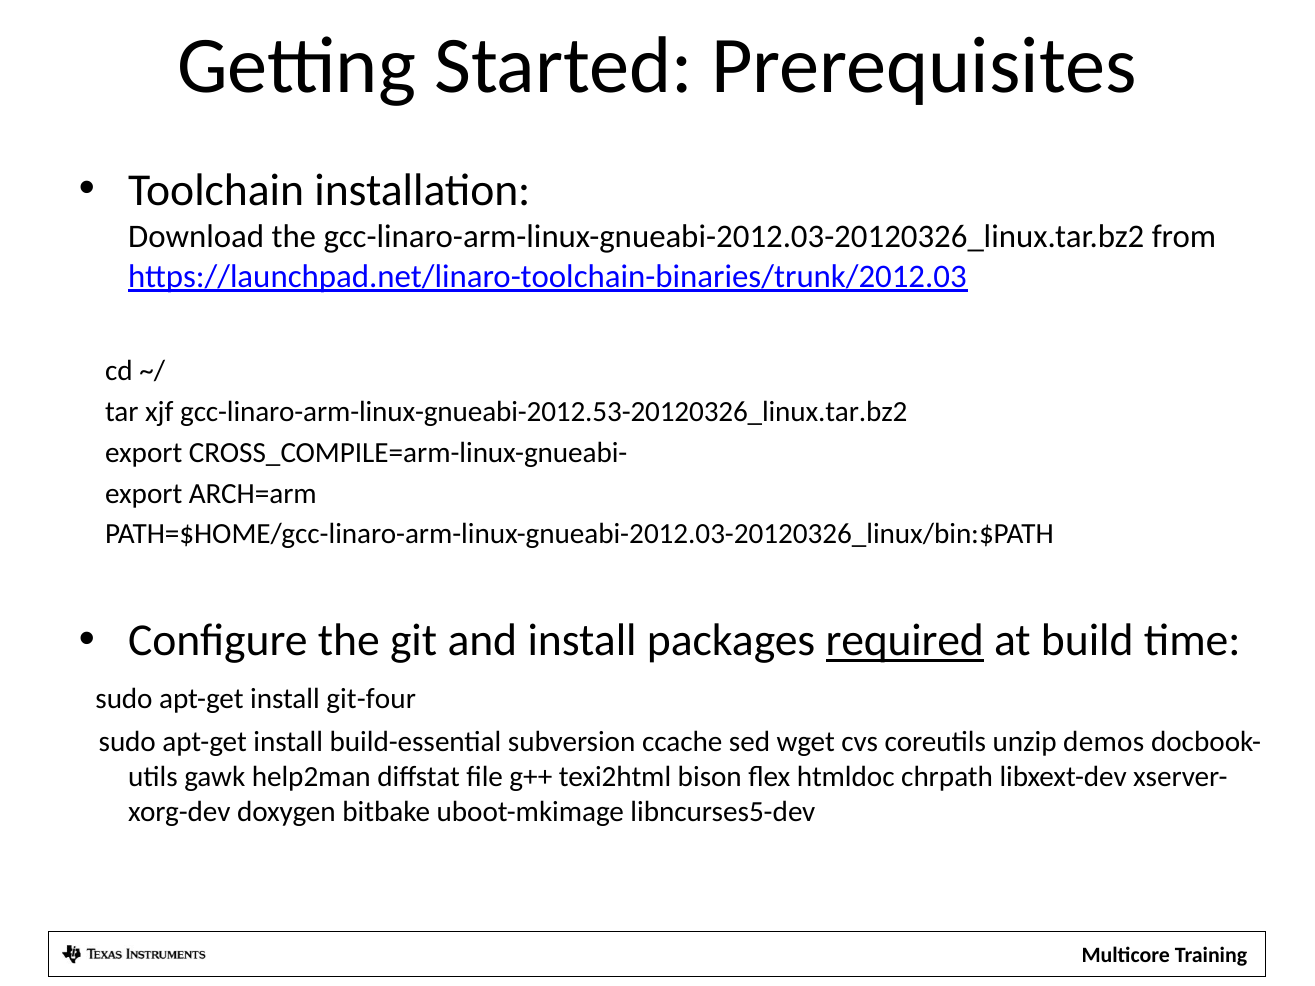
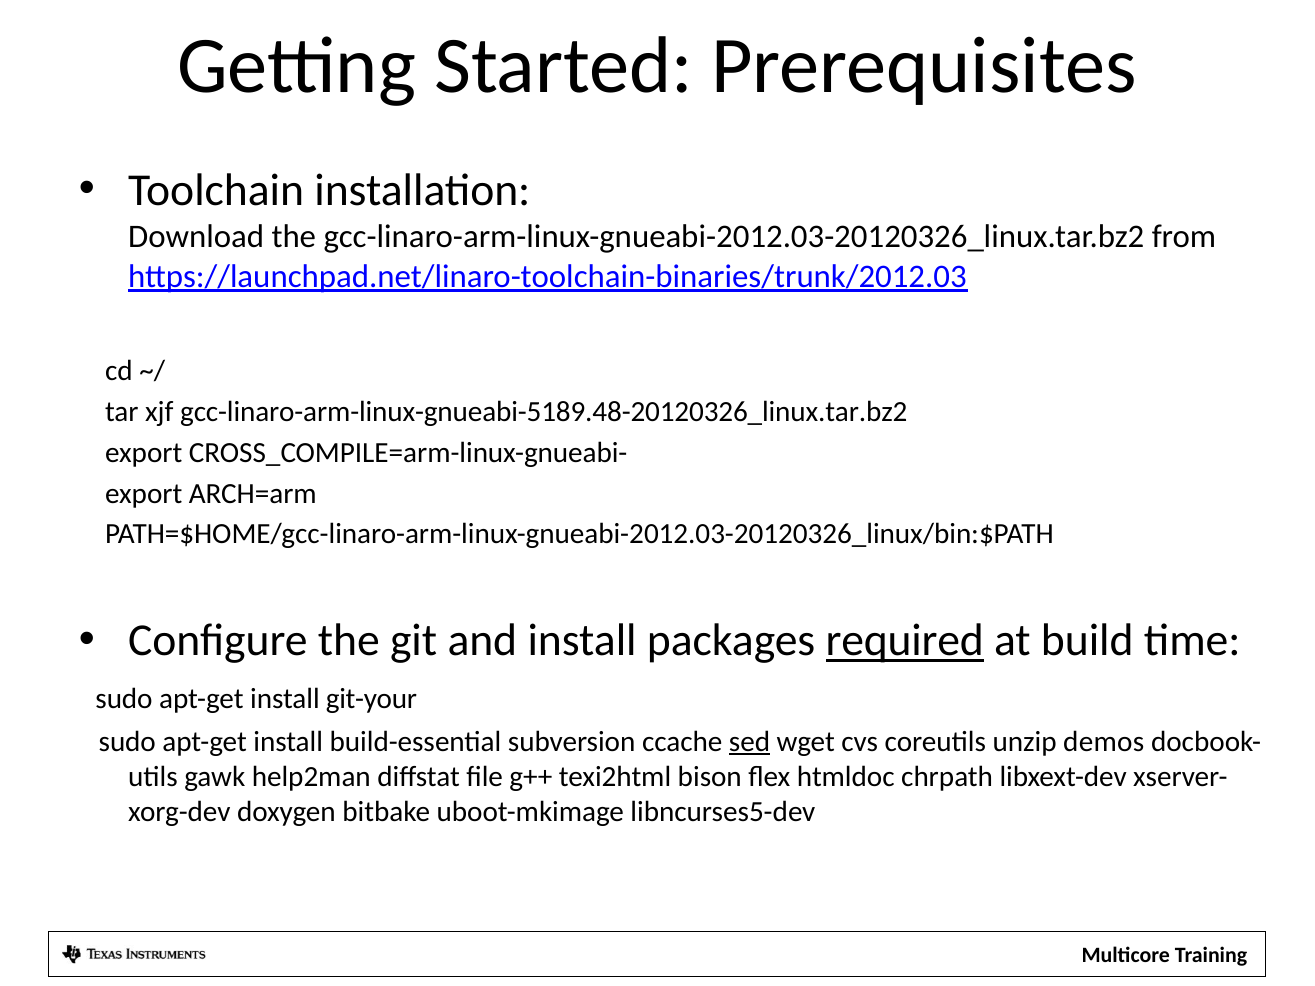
gcc-linaro-arm-linux-gnueabi-2012.53-20120326_linux.tar.bz2: gcc-linaro-arm-linux-gnueabi-2012.53-20120326_linux.tar.bz2 -> gcc-linaro-arm-linux-gnueabi-5189.48-20120326_linux.tar.bz2 (544, 412)
git-four: git-four -> git-your (371, 699)
sed underline: none -> present (750, 742)
